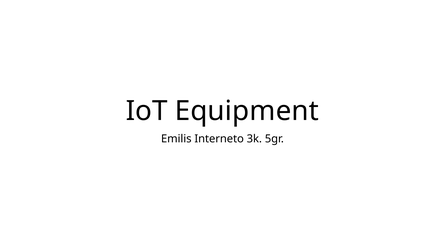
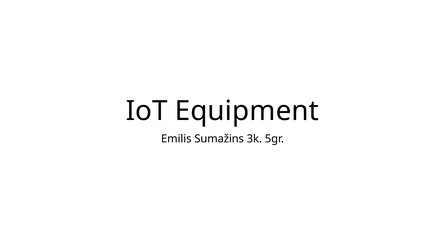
Interneto: Interneto -> Sumažins (219, 139)
